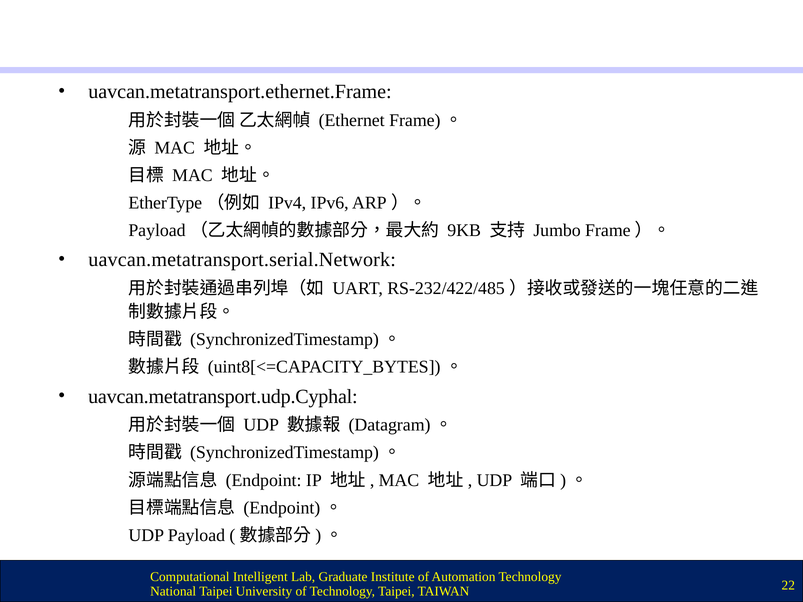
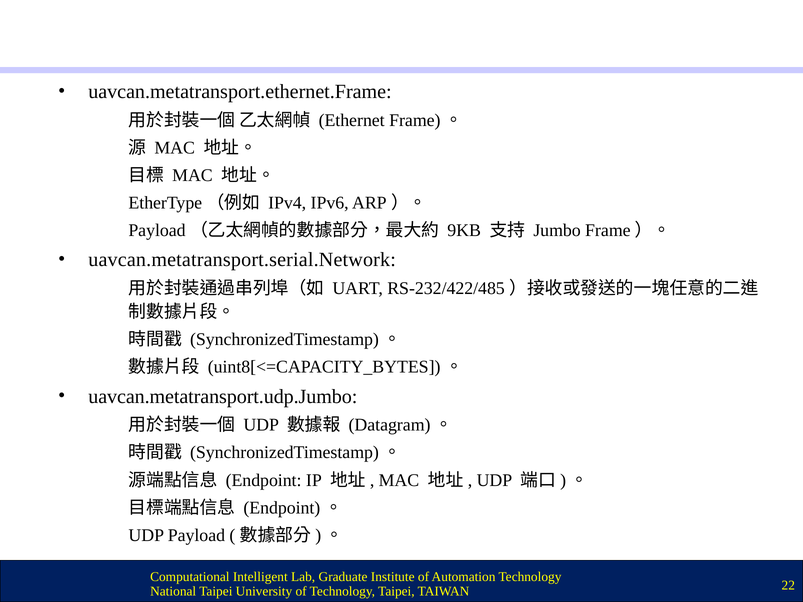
uavcan.metatransport.udp.Cyphal: uavcan.metatransport.udp.Cyphal -> uavcan.metatransport.udp.Jumbo (223, 397)
